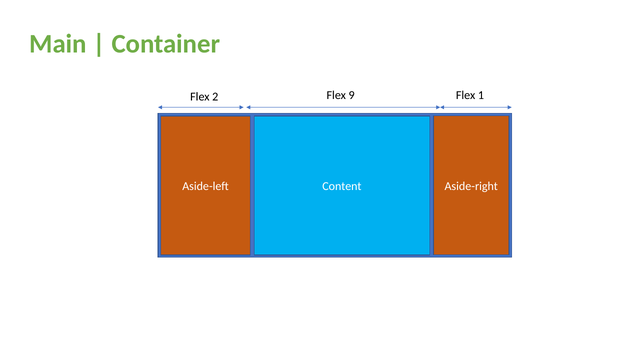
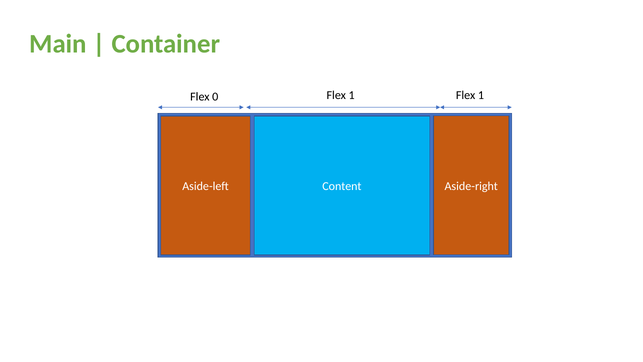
9: 9 -> 1 (352, 95)
2: 2 -> 0 (215, 96)
